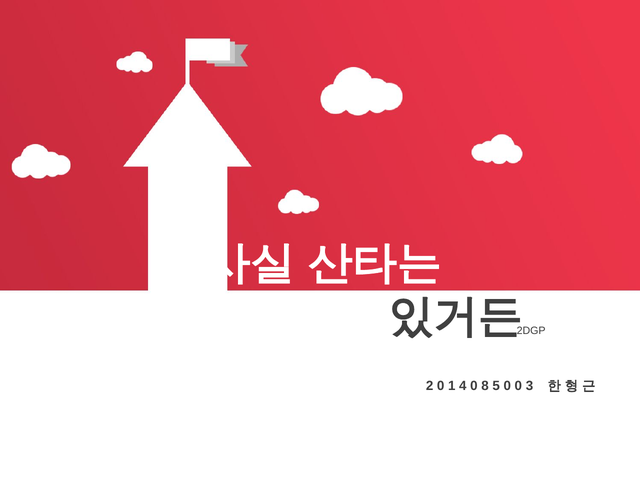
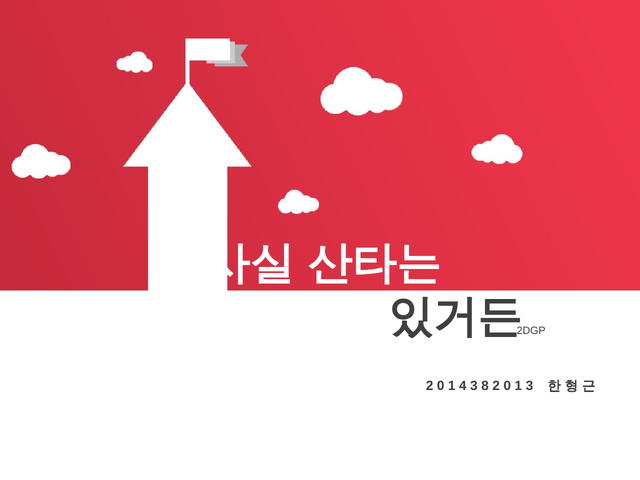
4 0: 0 -> 3 (474, 386)
8 5: 5 -> 2 (496, 386)
0: 0 -> 1 (518, 386)
